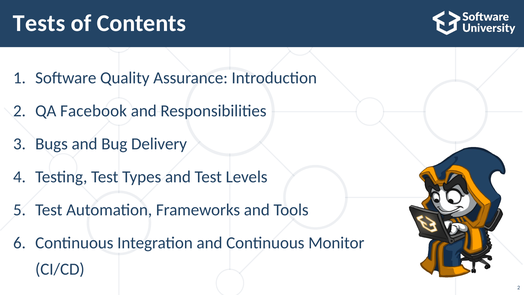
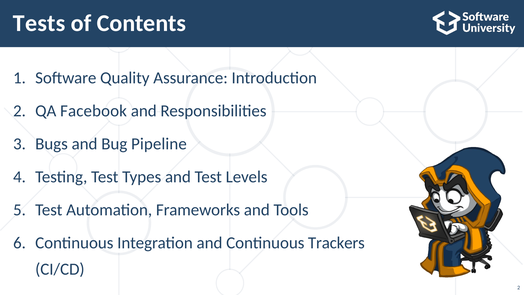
Delivery: Delivery -> Pipeline (159, 144)
Monitor: Monitor -> Trackers (336, 243)
